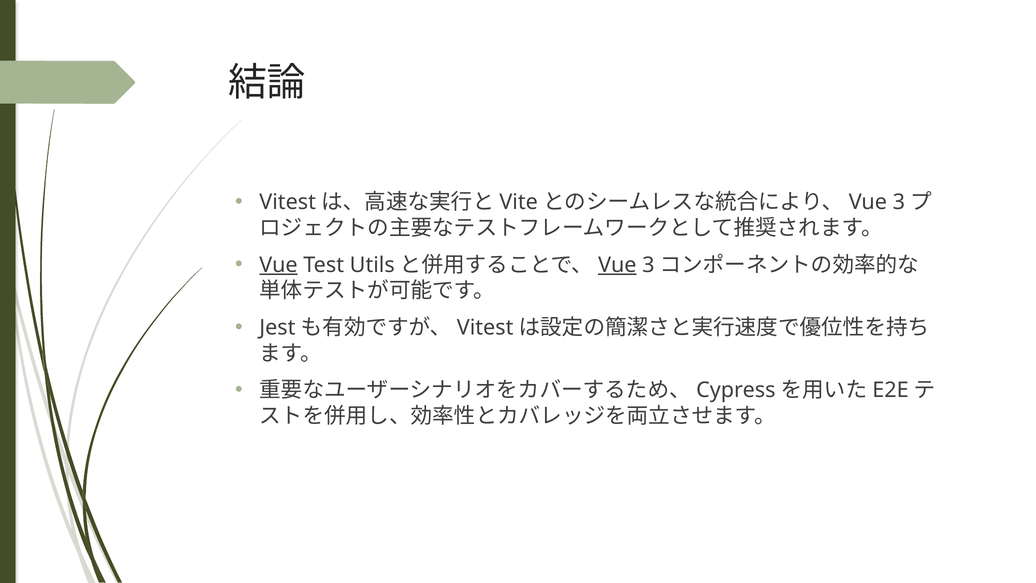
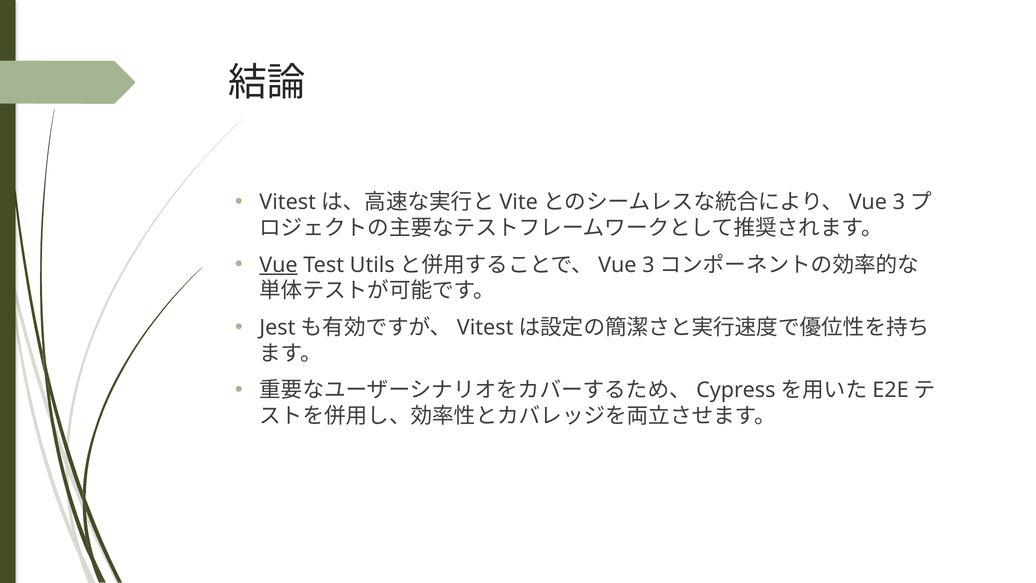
Vue underline: present -> none (617, 265)
